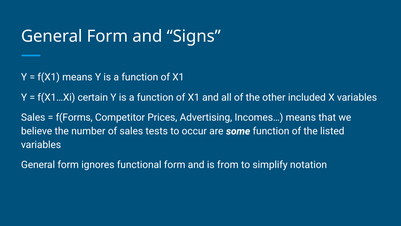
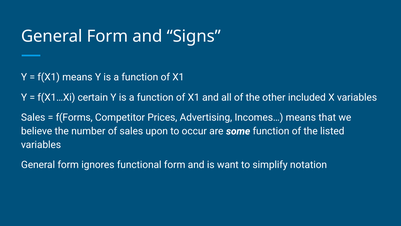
tests: tests -> upon (157, 131)
from: from -> want (228, 165)
